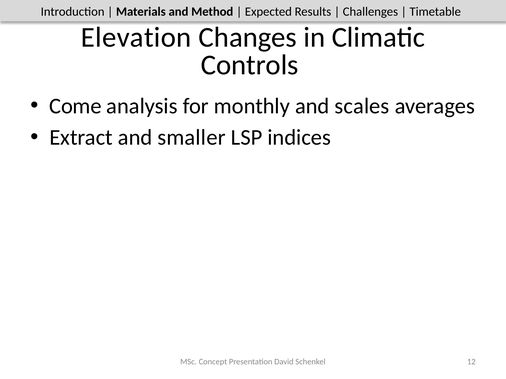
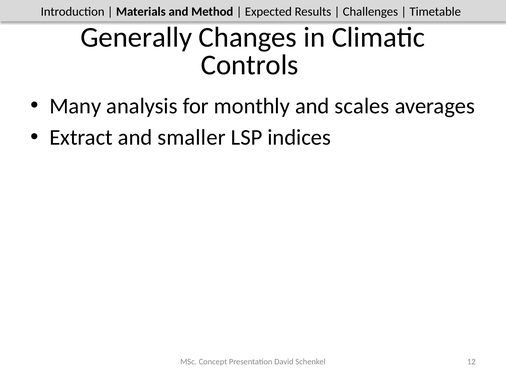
Elevation: Elevation -> Generally (136, 37)
Come: Come -> Many (75, 106)
